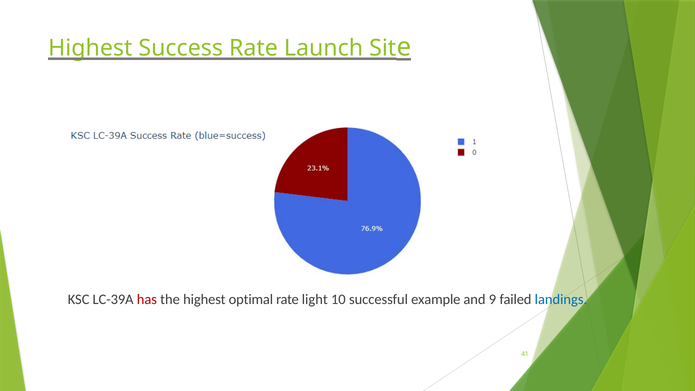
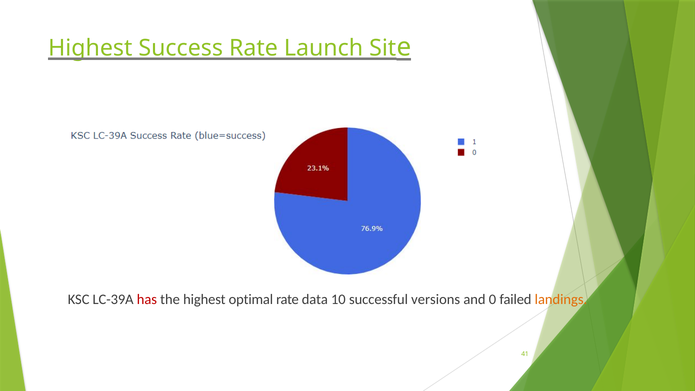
light: light -> data (315, 299)
example: example -> versions (436, 299)
9: 9 -> 0 (493, 299)
landings colour: blue -> orange (561, 299)
